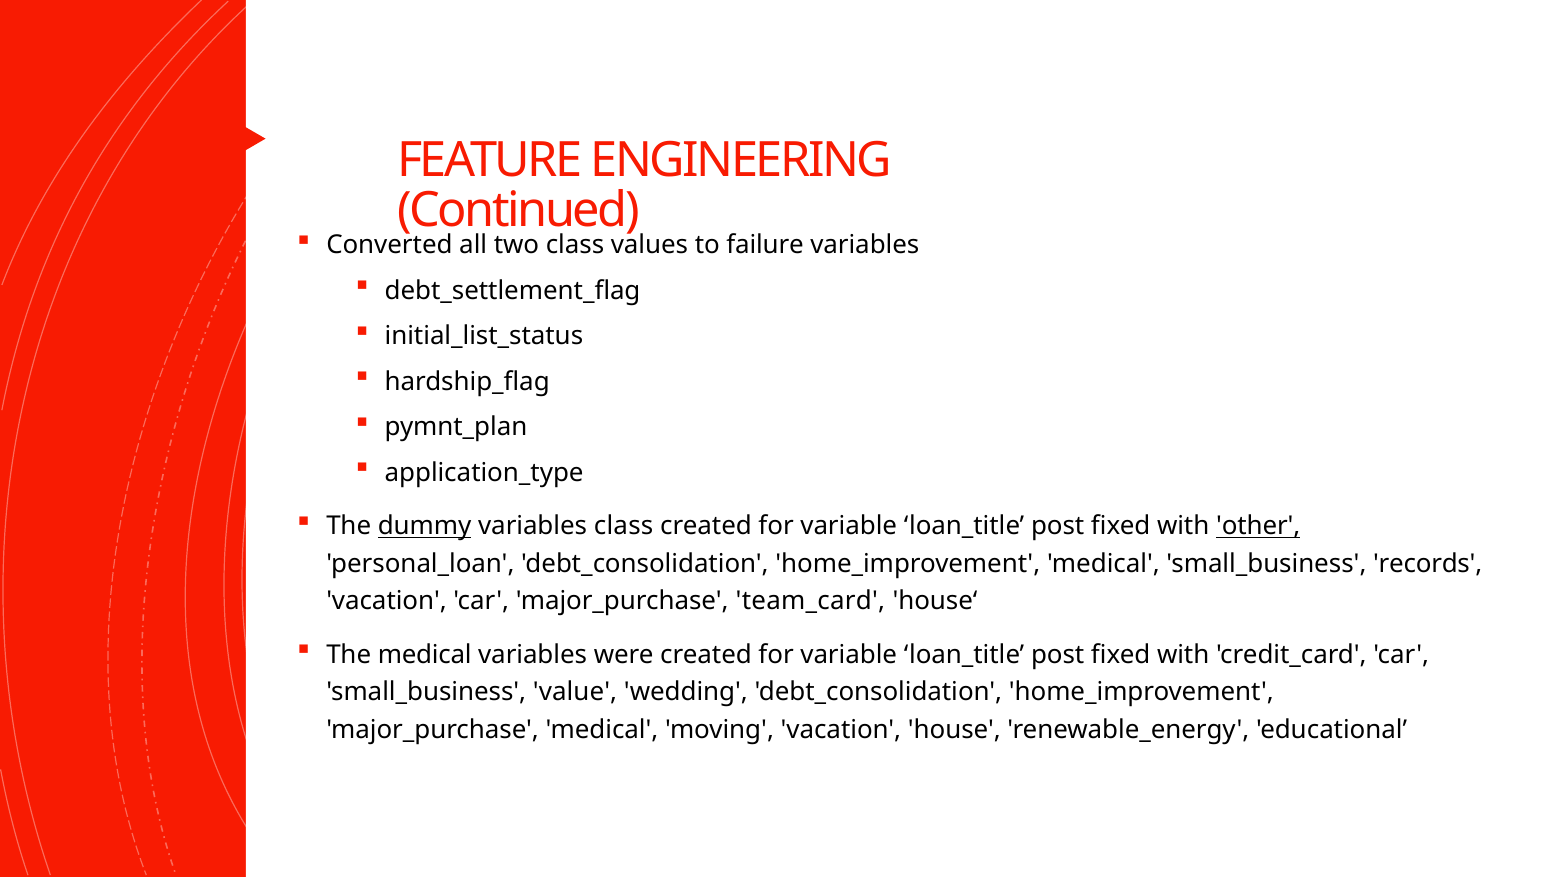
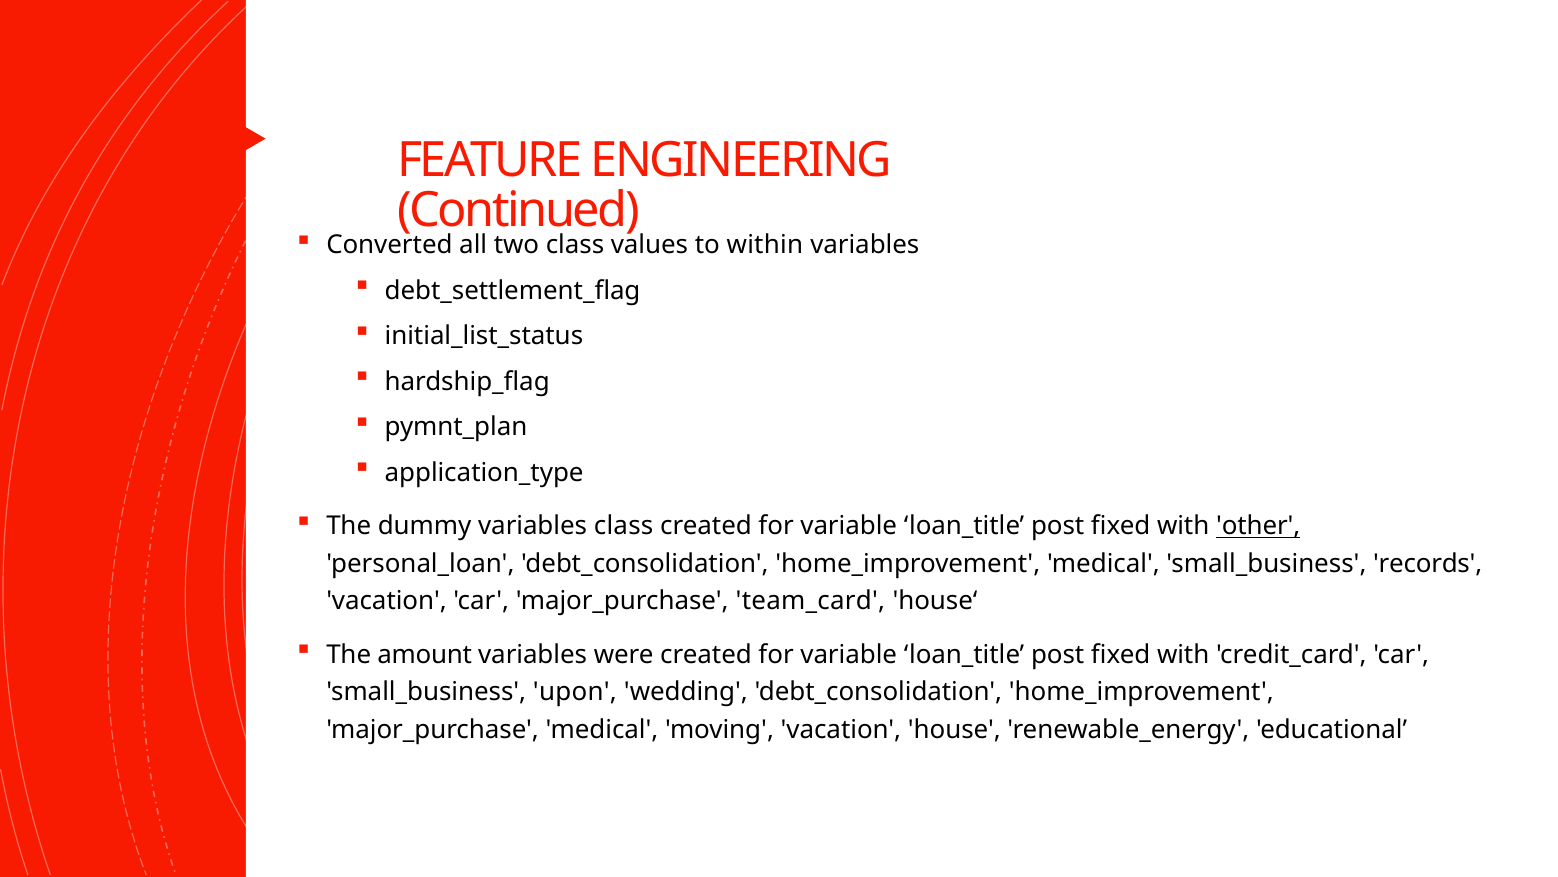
failure: failure -> within (765, 245)
dummy underline: present -> none (425, 526)
The medical: medical -> amount (425, 654)
value: value -> upon (575, 692)
